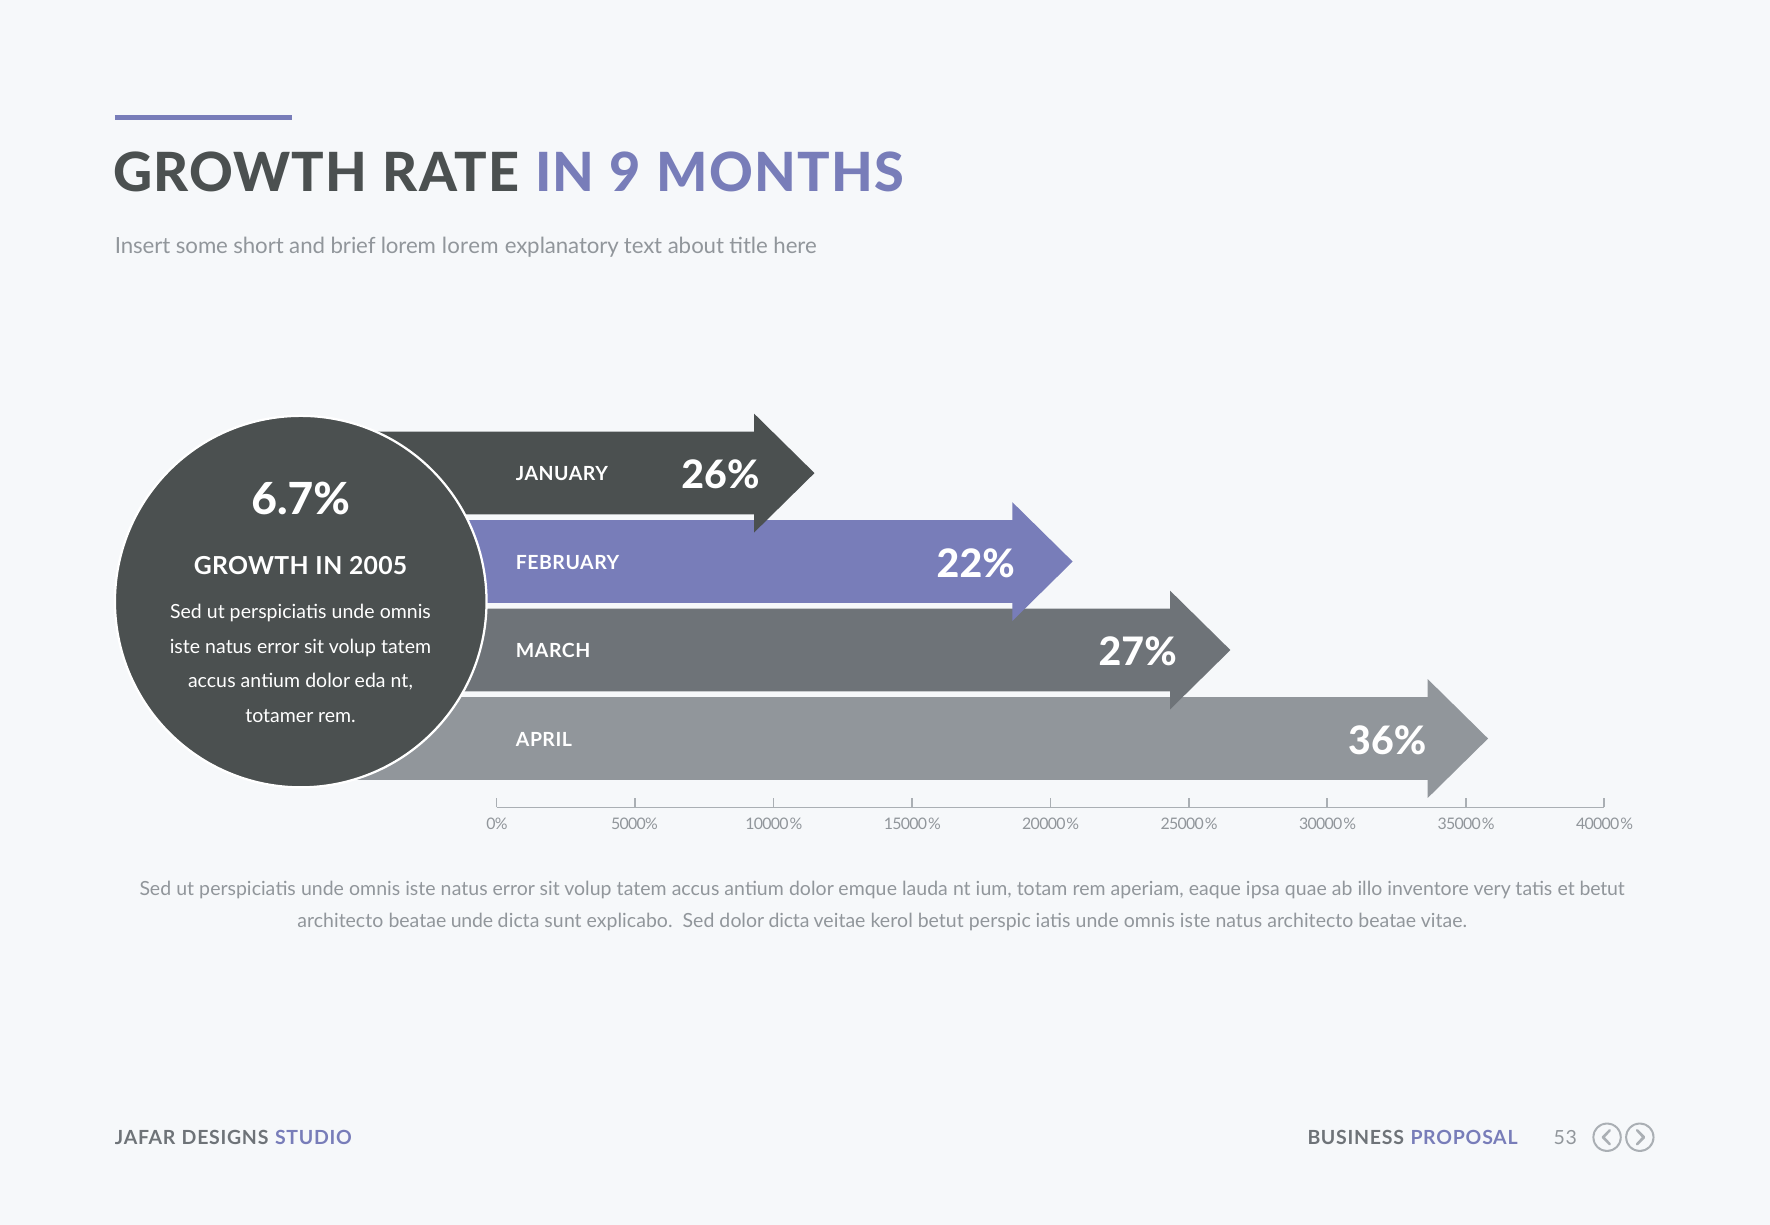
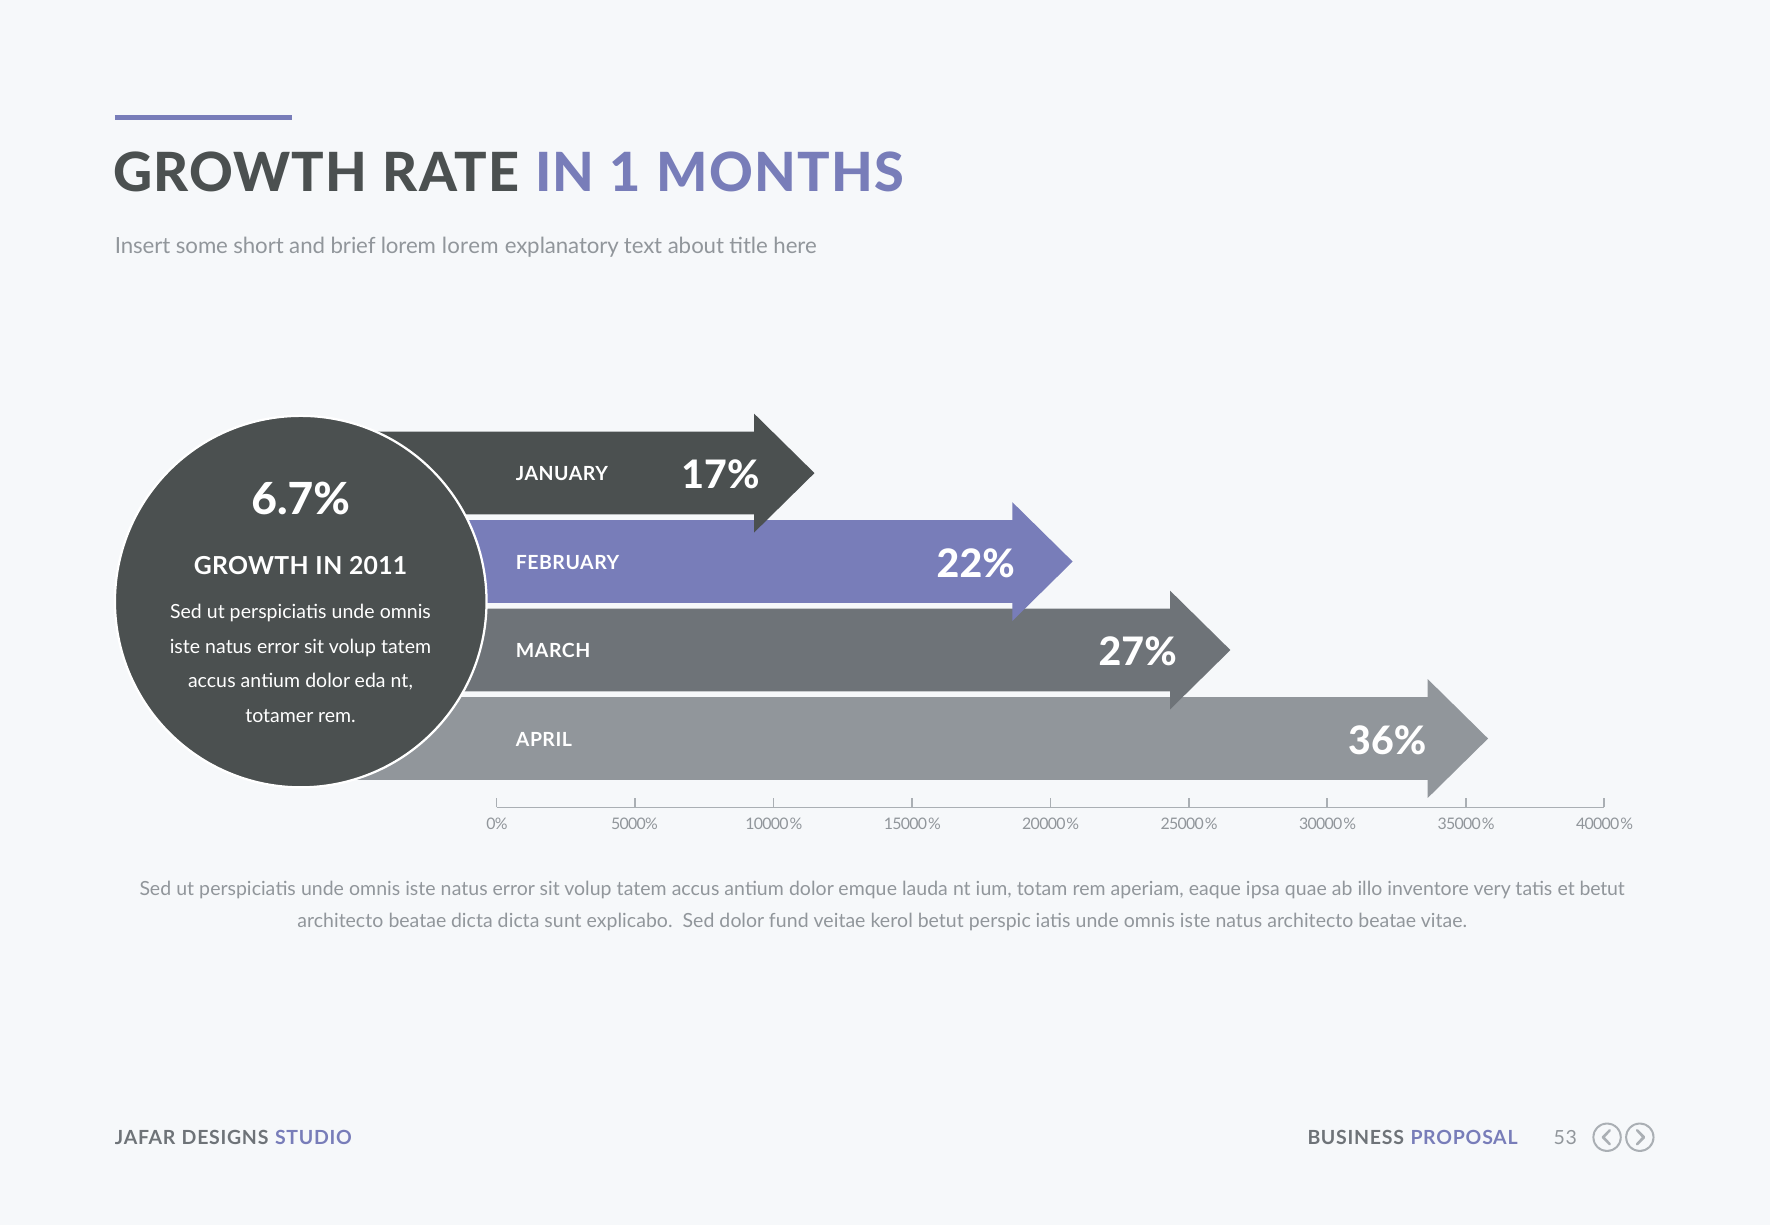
9: 9 -> 1 (626, 173)
26%: 26% -> 17% (720, 476)
2005: 2005 -> 2011 (378, 567)
beatae unde: unde -> dicta (472, 922)
dolor dicta: dicta -> fund (789, 922)
